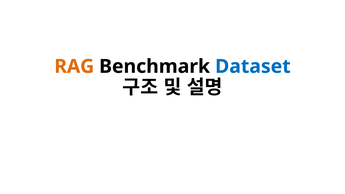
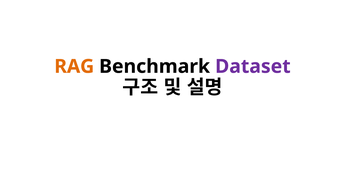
Dataset colour: blue -> purple (253, 66)
